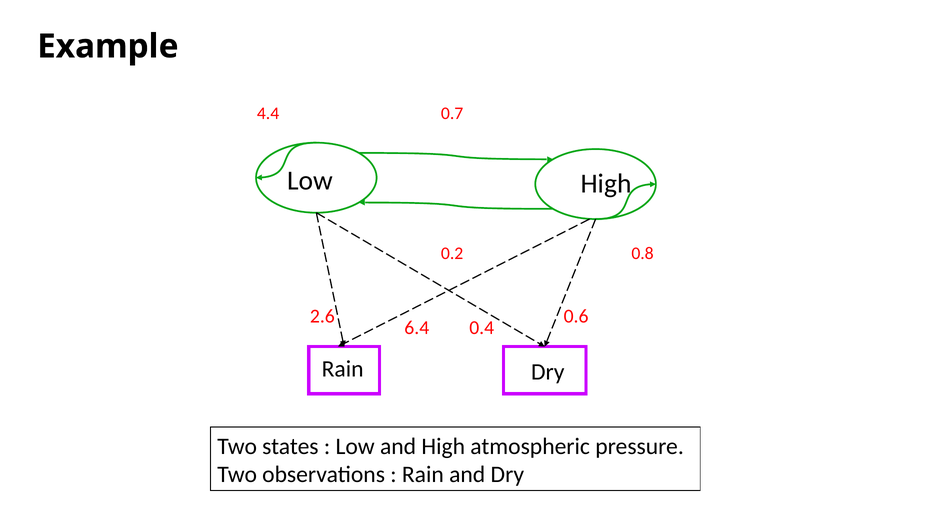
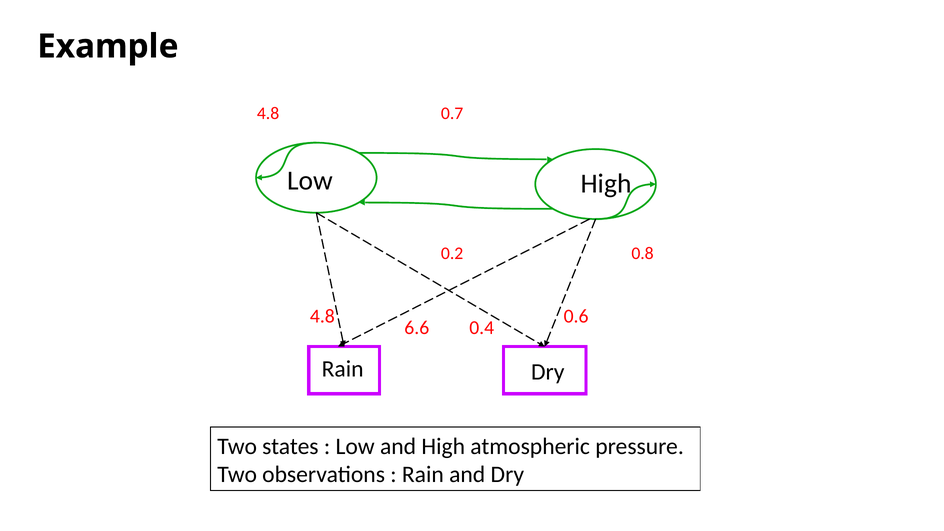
4.4: 4.4 -> 4.8 (268, 113)
2.6: 2.6 -> 4.8 (322, 316)
6.4: 6.4 -> 6.6 (417, 328)
